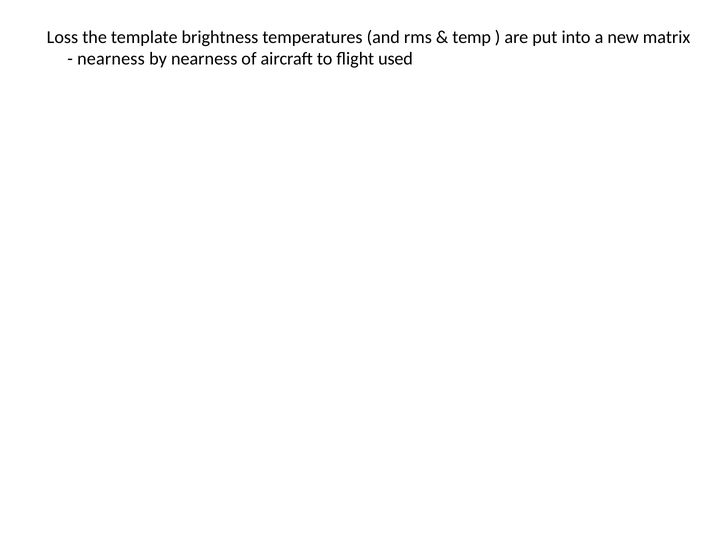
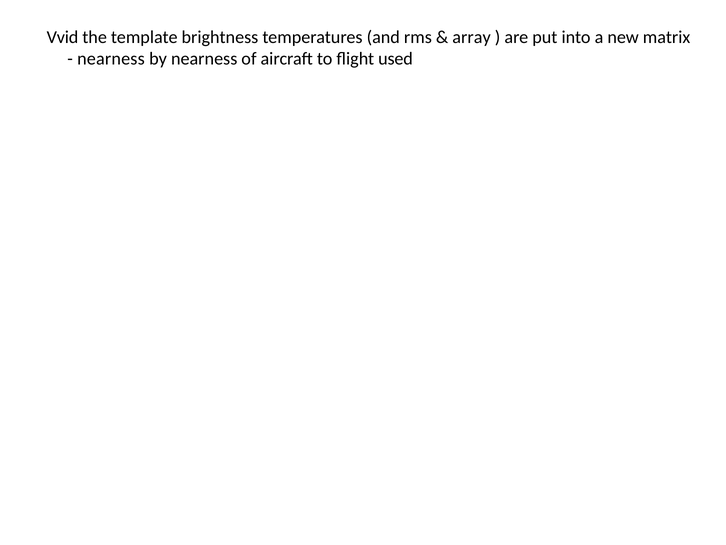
Loss: Loss -> Vvid (63, 37)
temp: temp -> array (472, 37)
